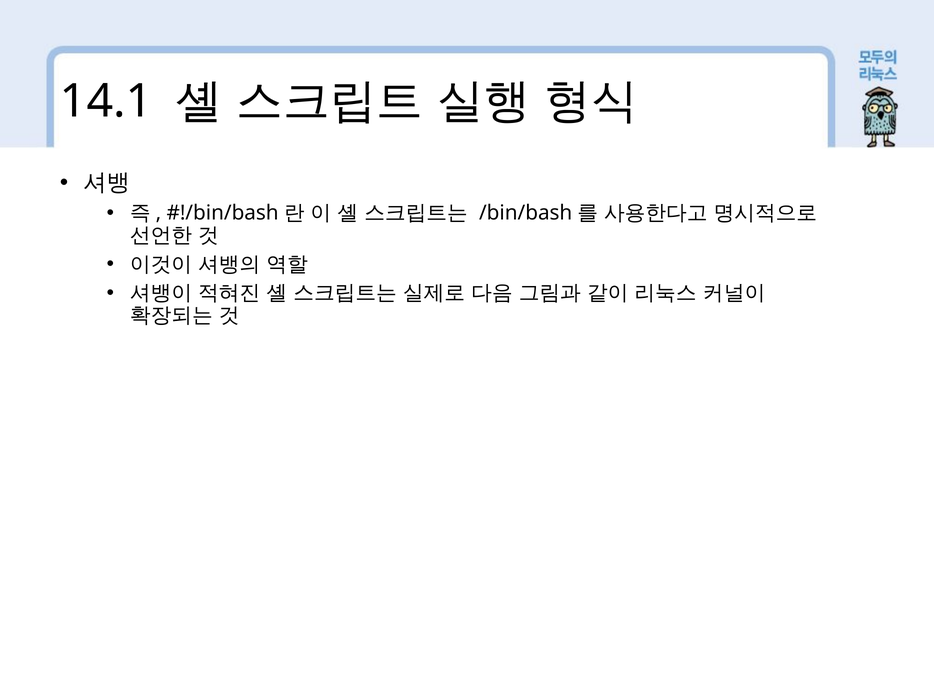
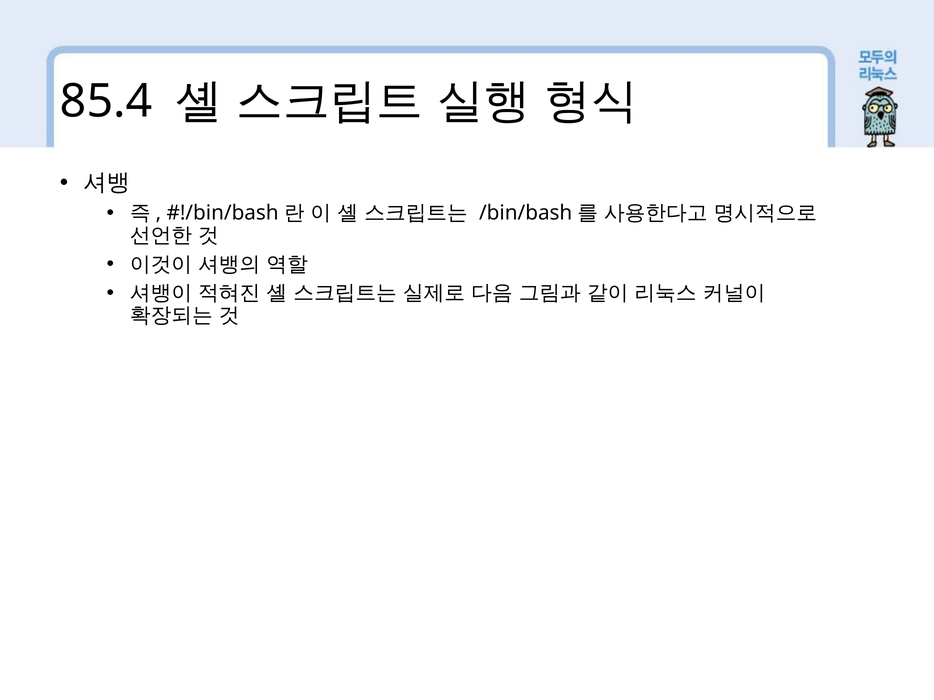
14.1: 14.1 -> 85.4 (106, 102)
